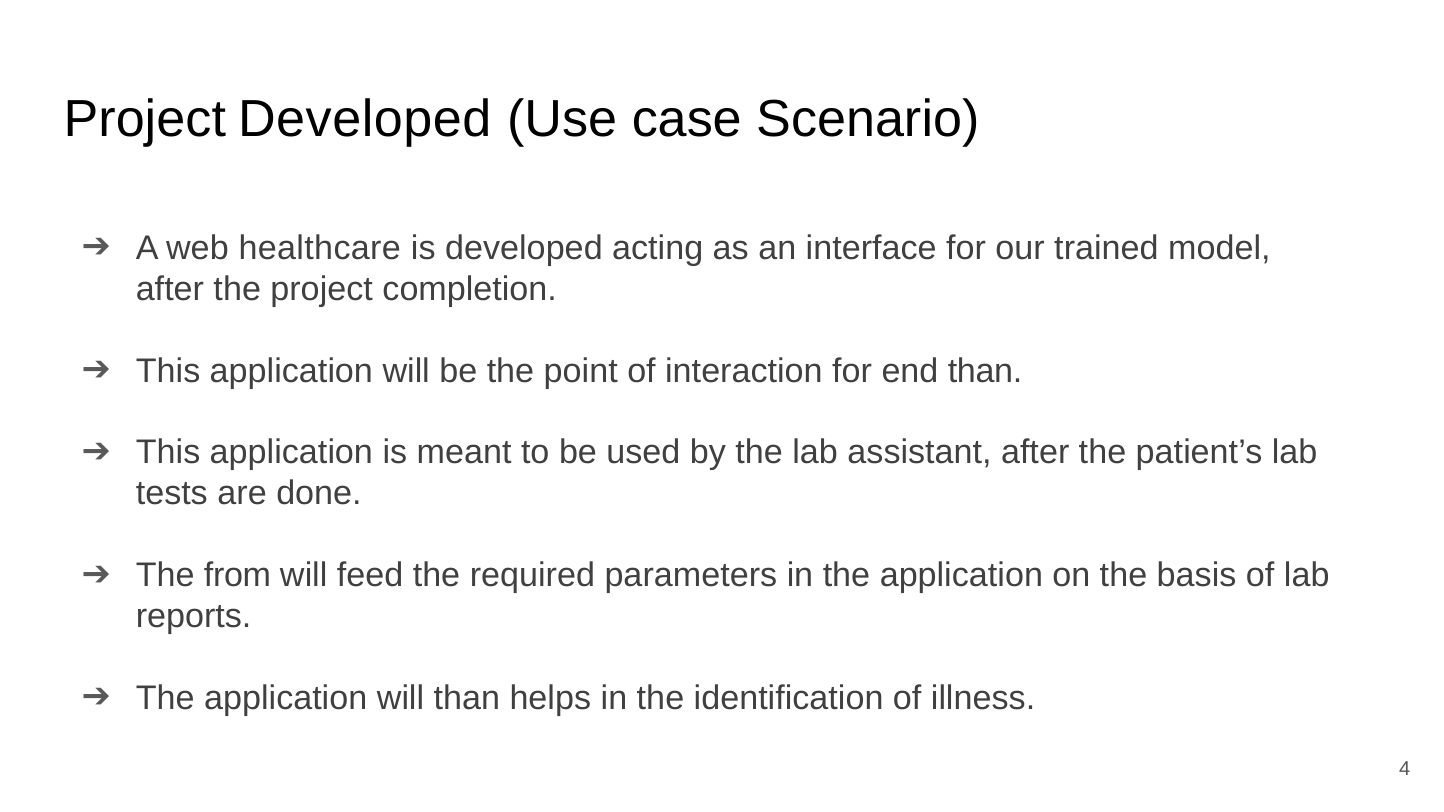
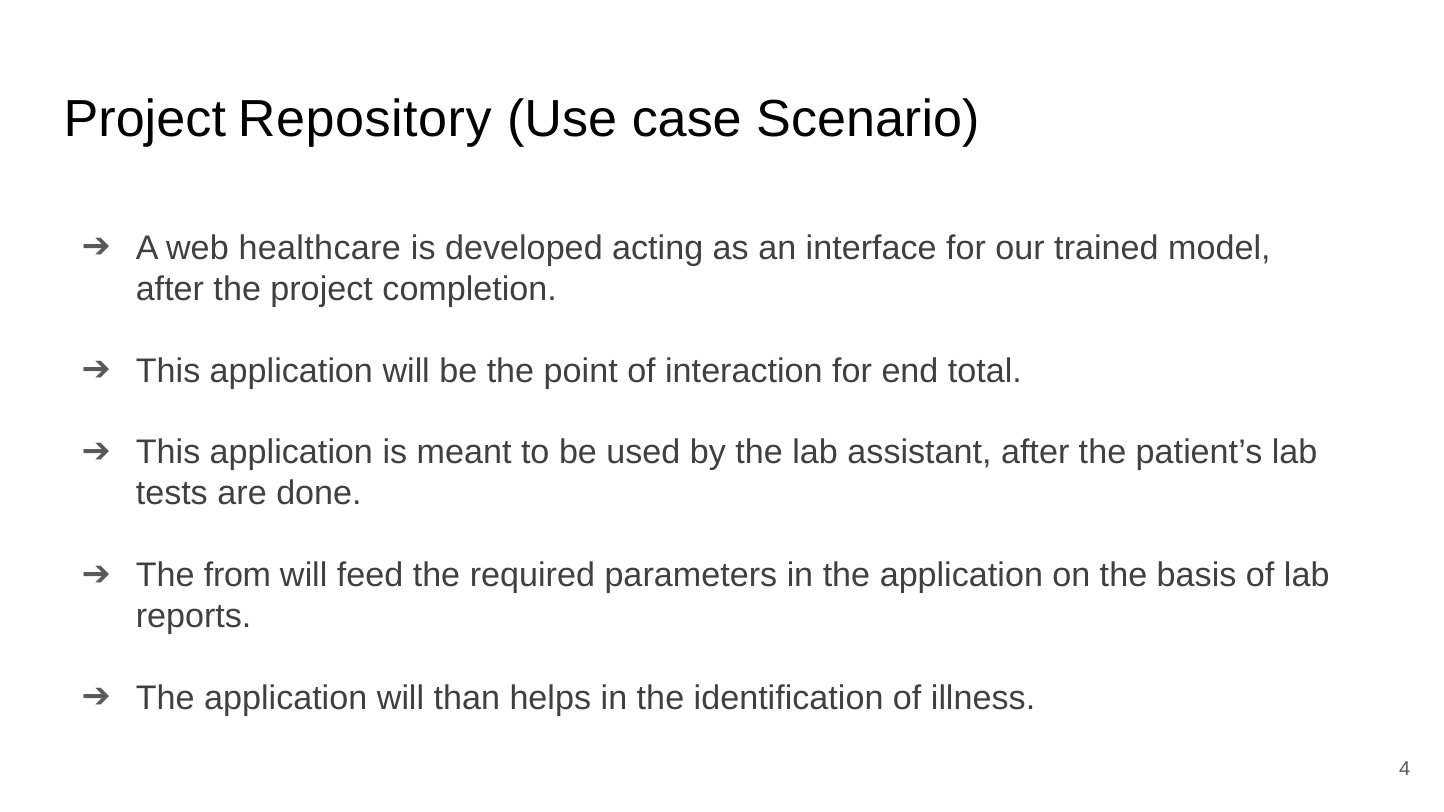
Project Developed: Developed -> Repository (365, 120)
end than: than -> total (985, 371)
